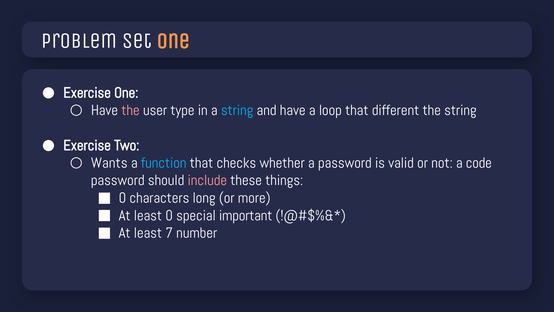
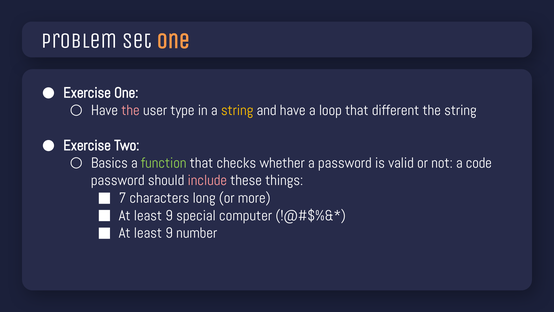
string colour: light blue -> yellow (237, 110)
Wants: Wants -> Basics (109, 163)
function colour: light blue -> light green (164, 163)
0: 0 -> 7 (122, 198)
0: 0 -> 9 (169, 215)
important: important -> computer (246, 215)
7: 7 -> 9 (169, 233)
